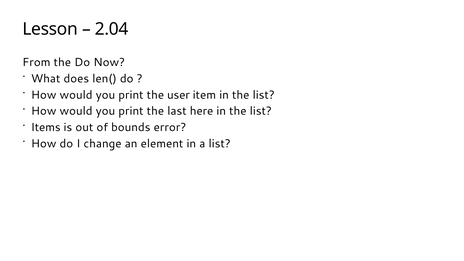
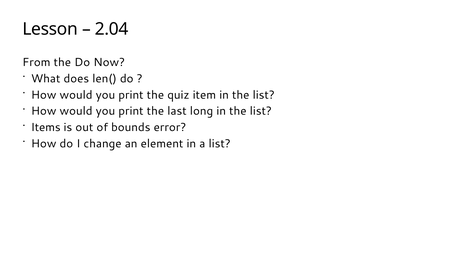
user: user -> quiz (178, 95)
here: here -> long (202, 111)
